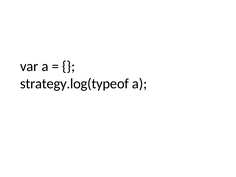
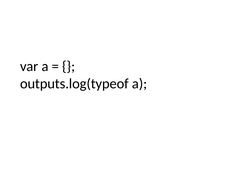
strategy.log(typeof: strategy.log(typeof -> outputs.log(typeof (74, 84)
